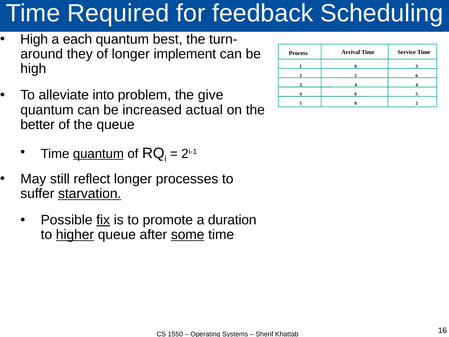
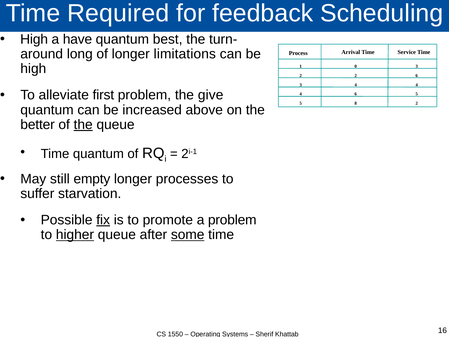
each: each -> have (77, 39)
they: they -> long (80, 54)
implement: implement -> limitations (185, 54)
into: into -> first (103, 95)
actual: actual -> above (204, 110)
the underline: none -> present (83, 125)
quantum underline: present -> none (98, 154)
reflect: reflect -> empty (92, 179)
starvation underline: present -> none (90, 194)
a duration: duration -> problem (232, 220)
